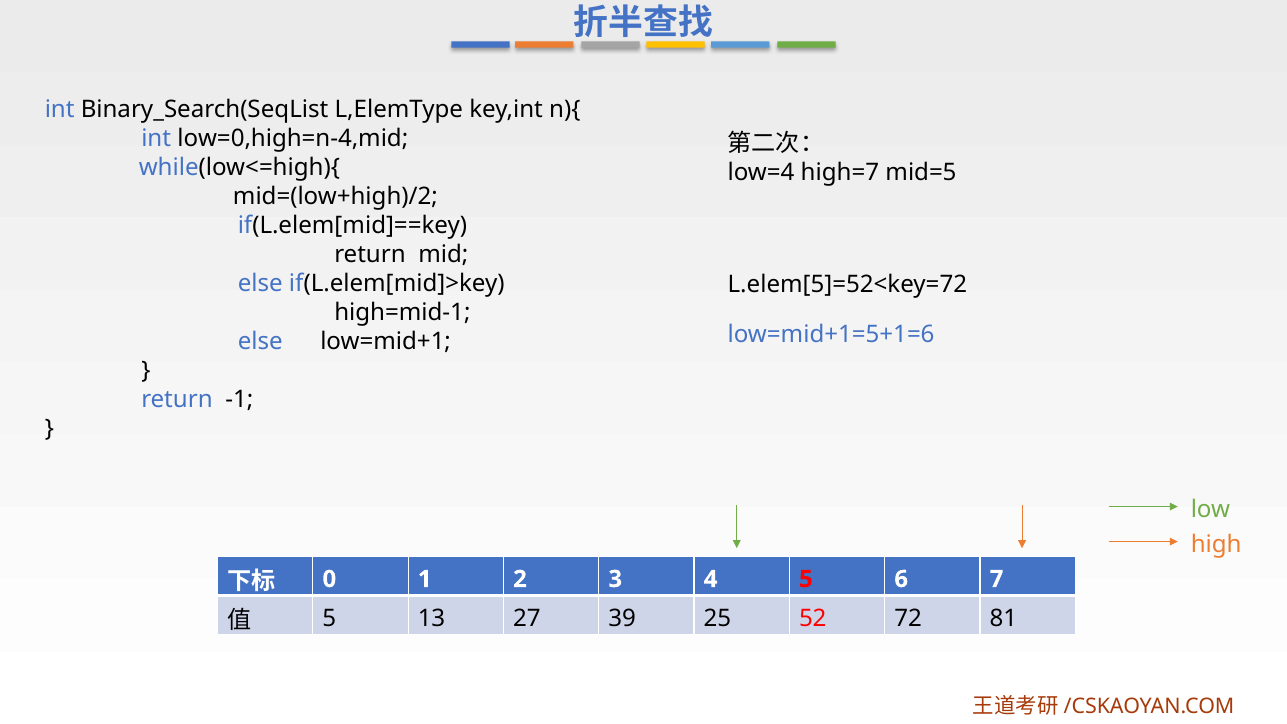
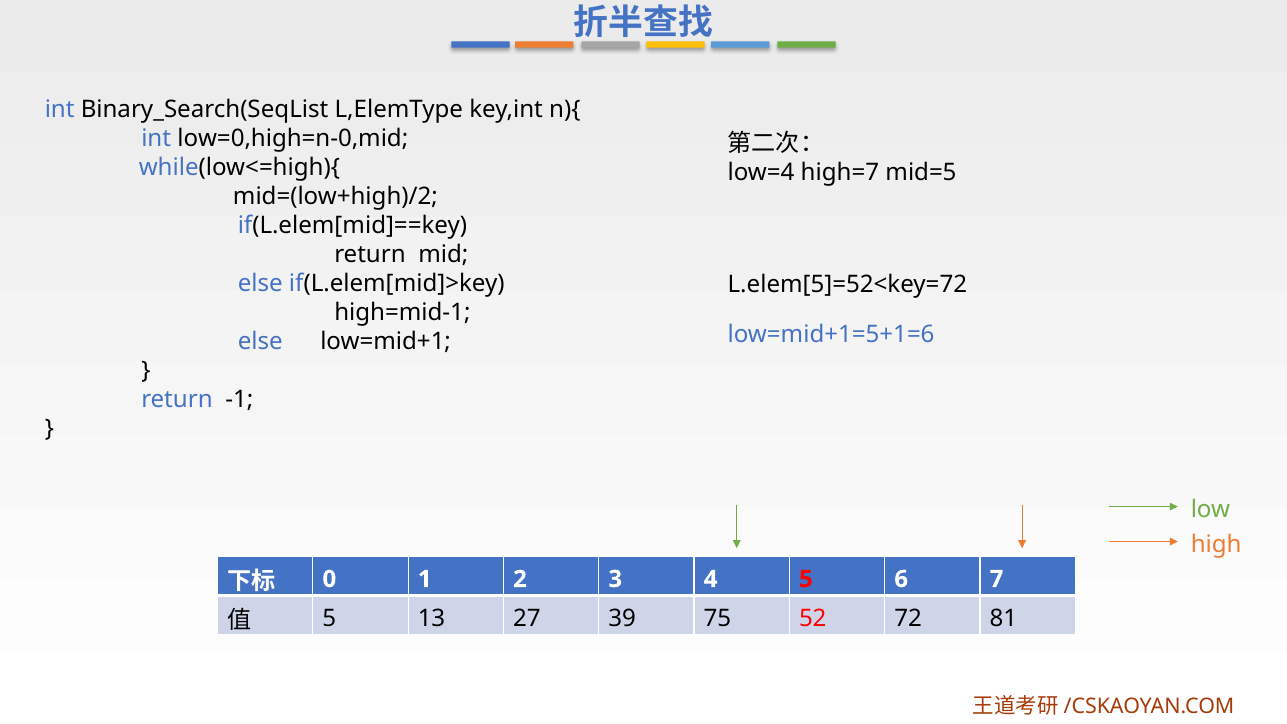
low=0,high=n-4,mid: low=0,high=n-4,mid -> low=0,high=n-0,mid (293, 139)
25: 25 -> 75 (717, 618)
